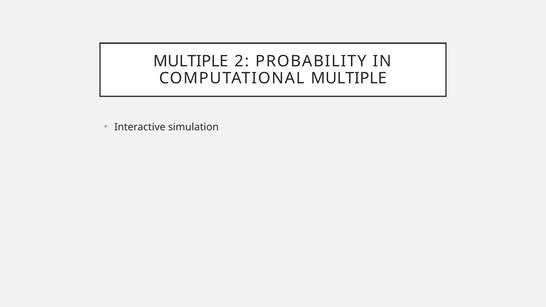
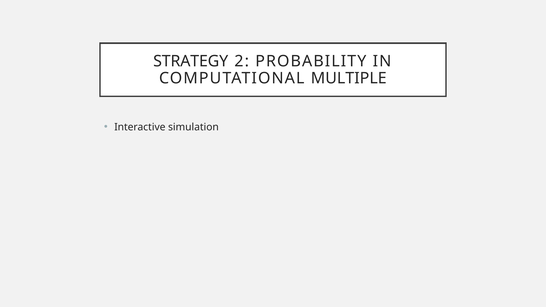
MULTIPLE: MULTIPLE -> STRATEGY (191, 61)
